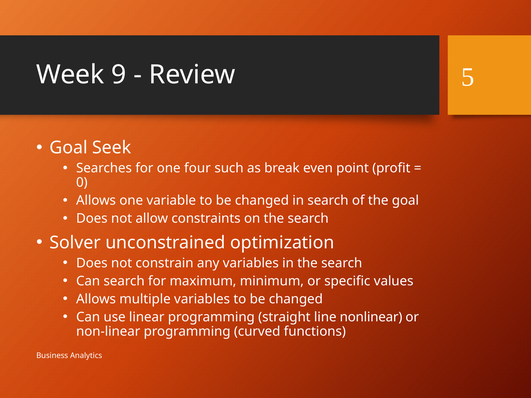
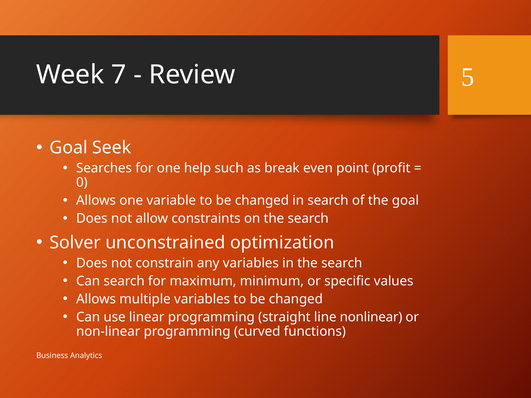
9: 9 -> 7 (119, 75)
four: four -> help (198, 168)
